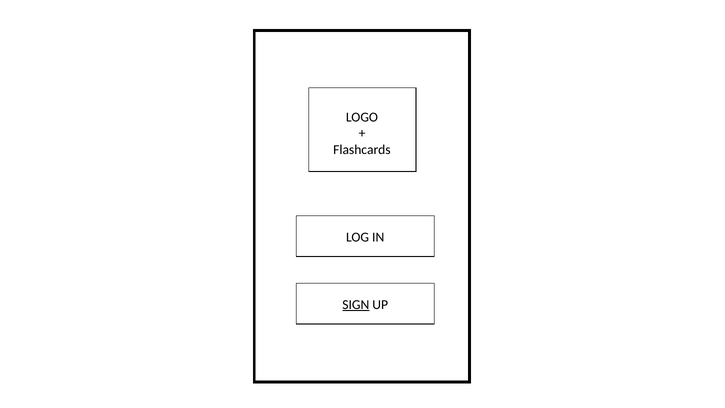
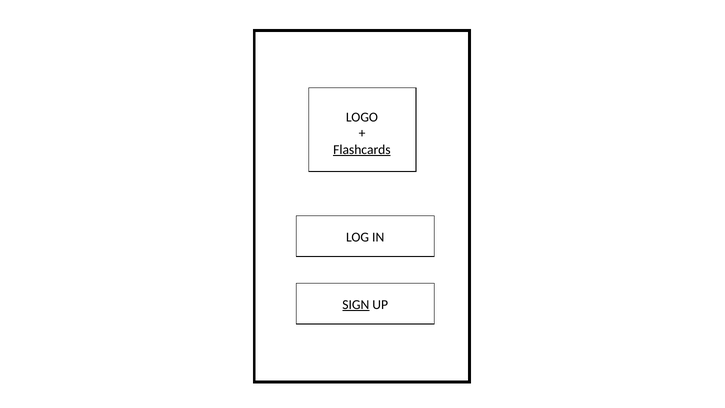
Flashcards underline: none -> present (362, 150)
